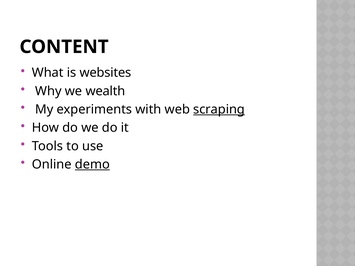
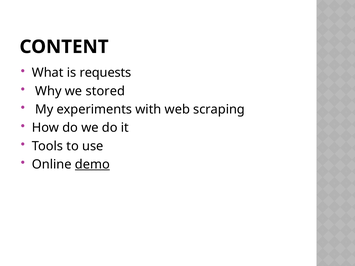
websites: websites -> requests (105, 73)
wealth: wealth -> stored (105, 91)
scraping underline: present -> none (219, 109)
